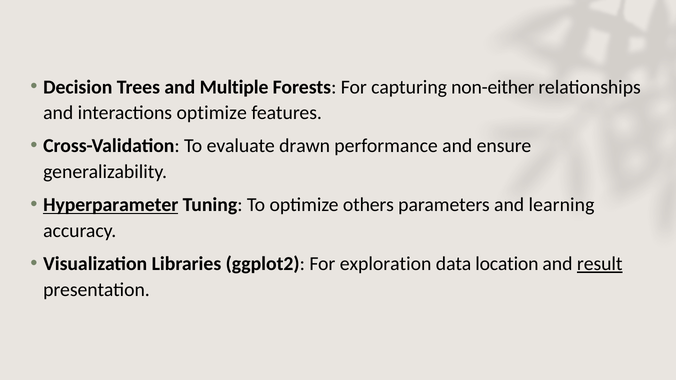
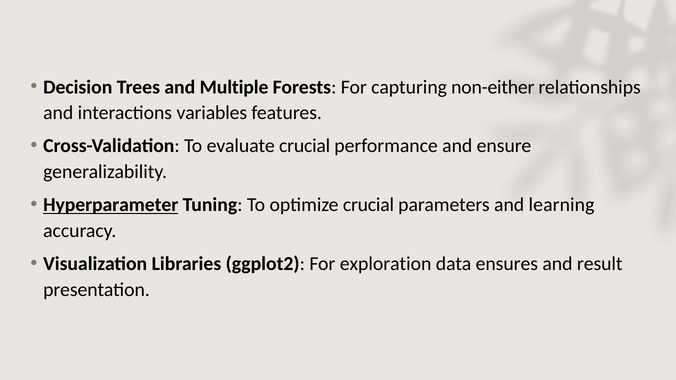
interactions optimize: optimize -> variables (212, 113)
evaluate drawn: drawn -> crucial (305, 146)
optimize others: others -> crucial (368, 205)
location: location -> ensures (507, 264)
result underline: present -> none (600, 264)
